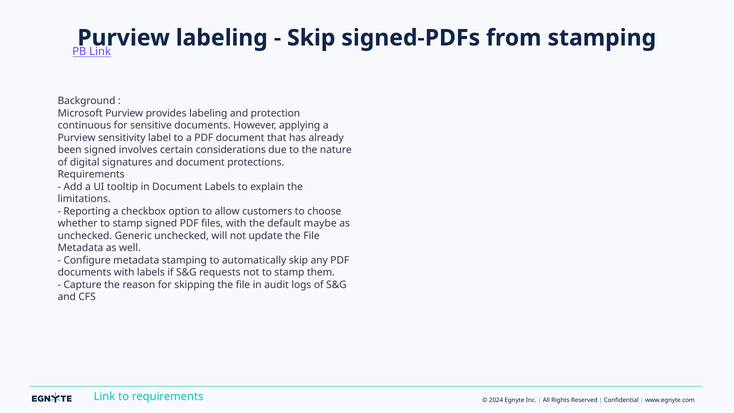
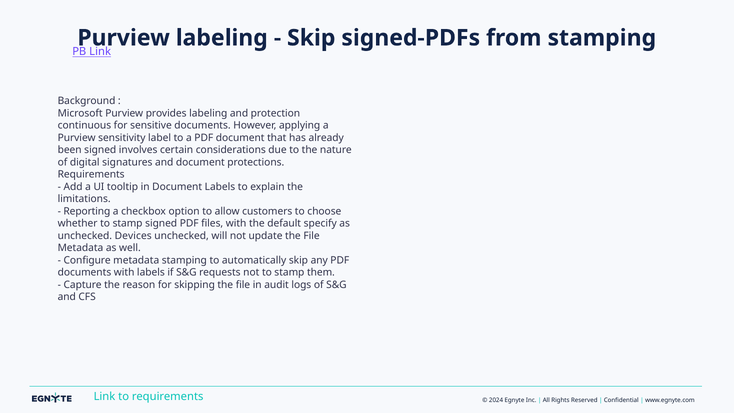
maybe: maybe -> specify (320, 223)
Generic: Generic -> Devices (133, 236)
